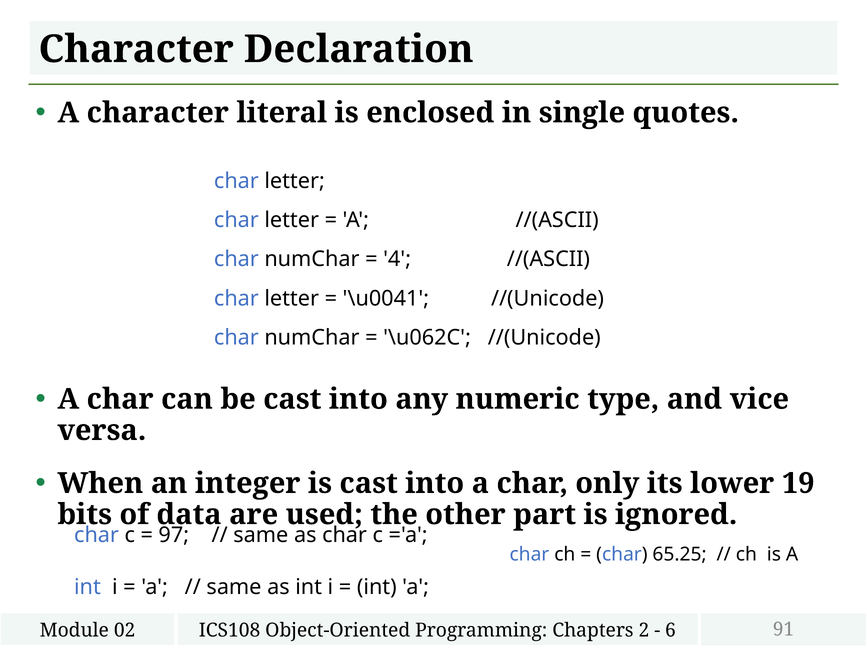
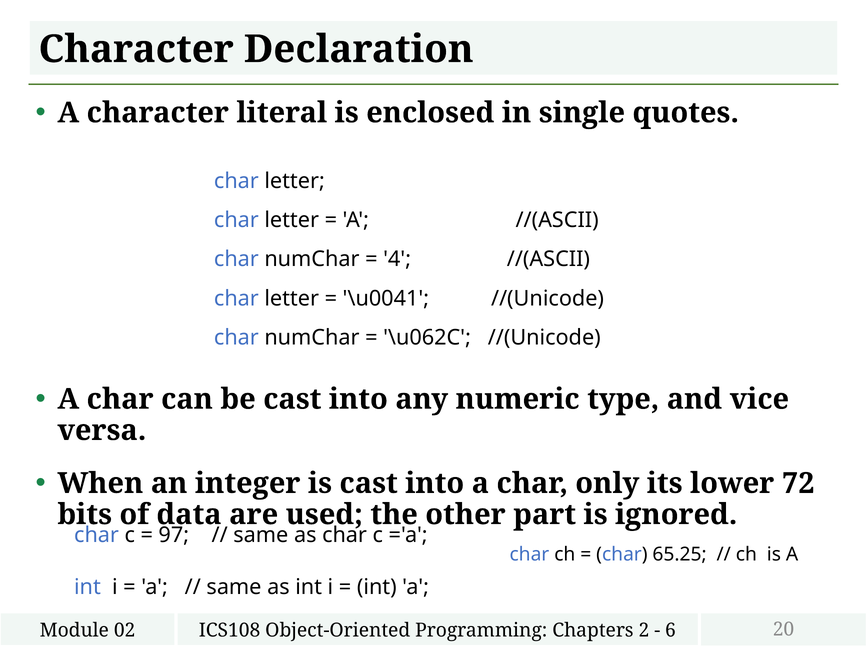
19: 19 -> 72 (798, 483)
91: 91 -> 20 (783, 628)
